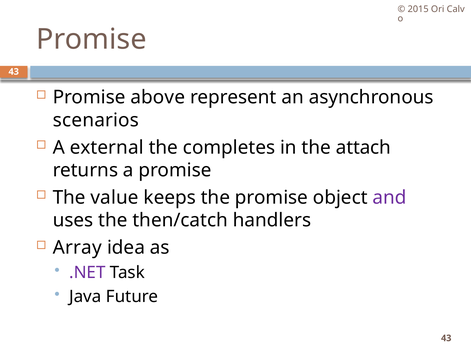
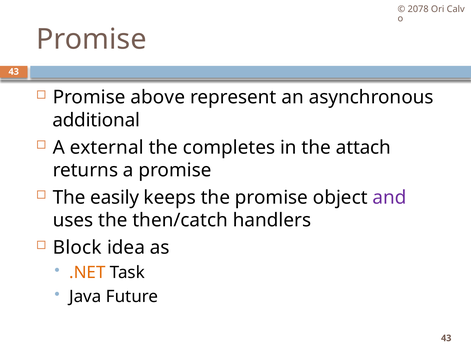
2015: 2015 -> 2078 (418, 9)
scenarios: scenarios -> additional (96, 120)
value: value -> easily (115, 198)
Array: Array -> Block (77, 248)
.NET colour: purple -> orange (87, 273)
